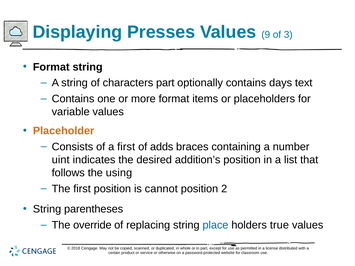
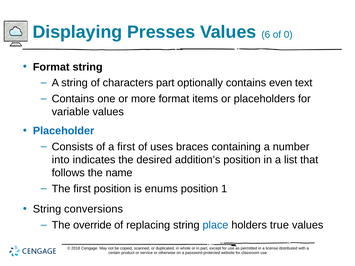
9: 9 -> 6 (266, 35)
3: 3 -> 0 (288, 35)
days: days -> even (281, 83)
Placeholder colour: orange -> blue (64, 131)
adds: adds -> uses (162, 147)
uint: uint -> into (61, 160)
using: using -> name (119, 173)
cannot: cannot -> enums (161, 189)
2: 2 -> 1 (224, 189)
parentheses: parentheses -> conversions (94, 209)
